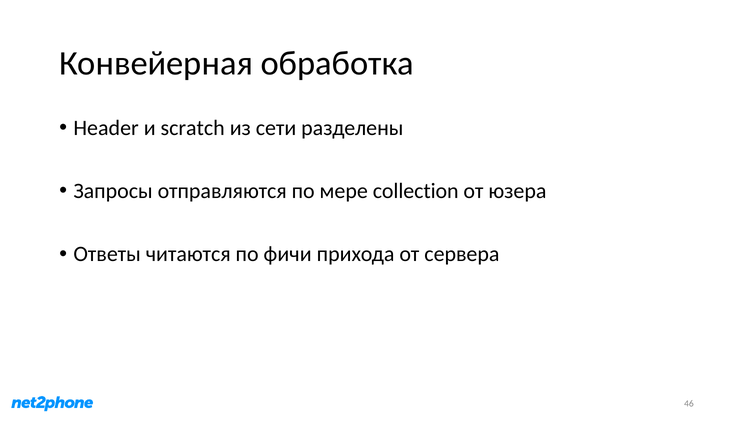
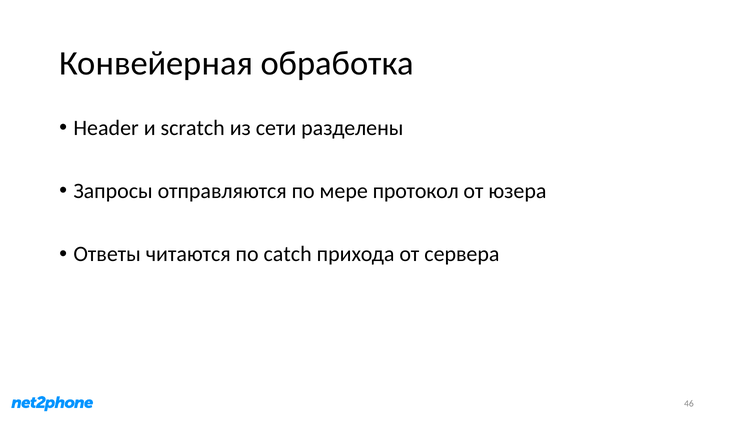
collection: collection -> протокол (416, 191)
фичи: фичи -> catch (288, 255)
